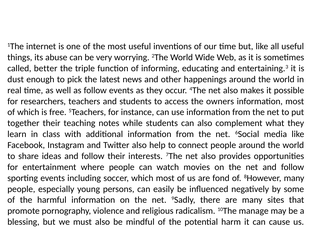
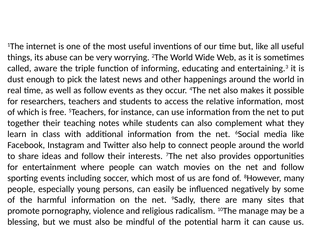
better: better -> aware (46, 68)
owners: owners -> relative (220, 101)
